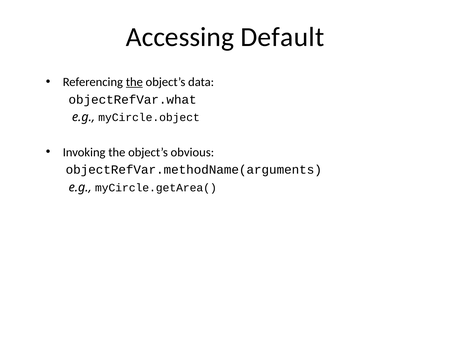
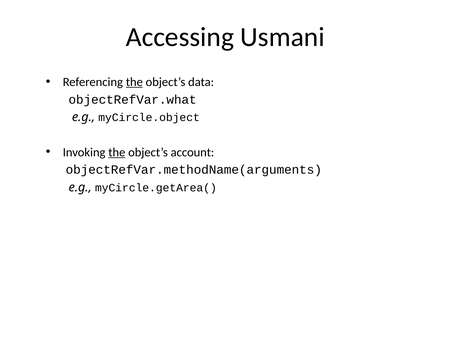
Default: Default -> Usmani (282, 37)
the underline: none -> present (117, 152)
obvious: obvious -> account (192, 152)
